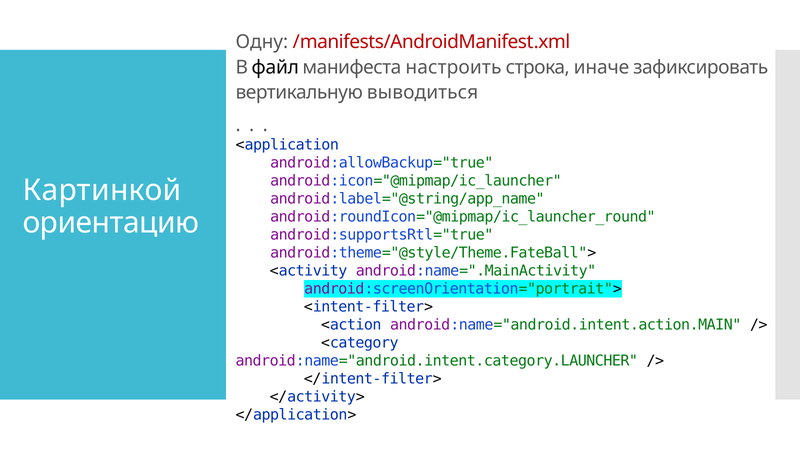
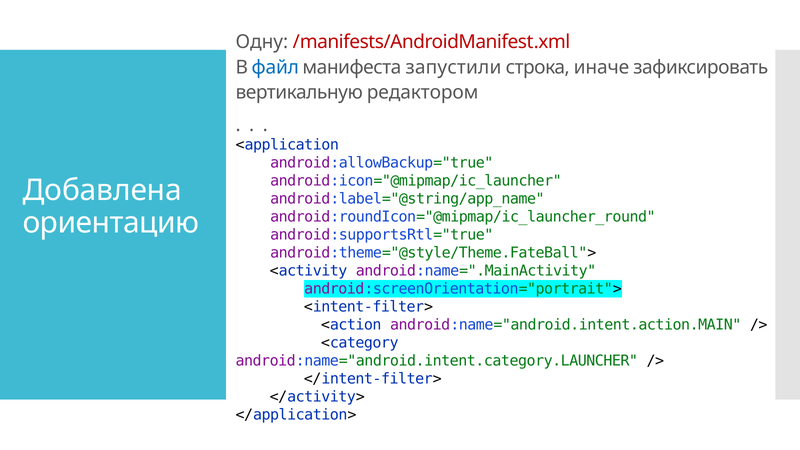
файл colour: black -> blue (275, 67)
настроить: настроить -> запустили (453, 67)
выводиться: выводиться -> редактором (423, 93)
Картинкой: Картинкой -> Добавлена (102, 190)
